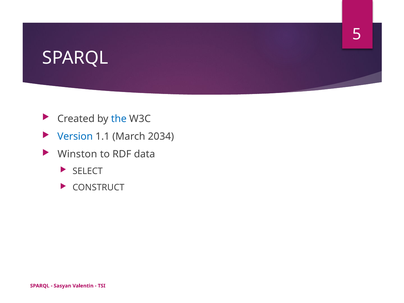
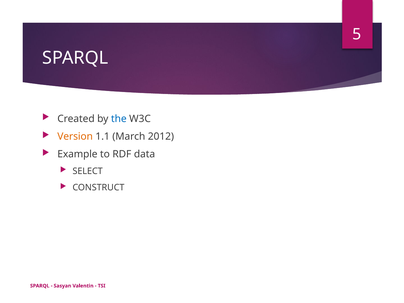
Version colour: blue -> orange (75, 136)
2034: 2034 -> 2012 (161, 136)
Winston: Winston -> Example (77, 154)
